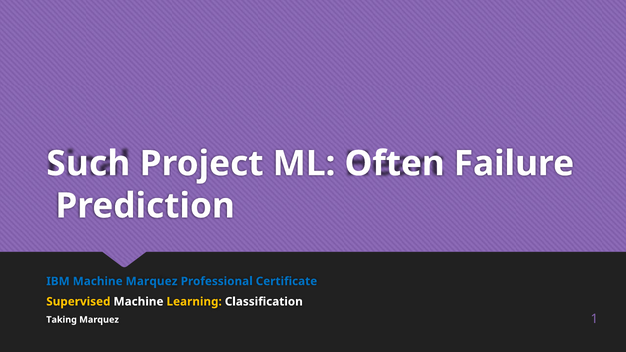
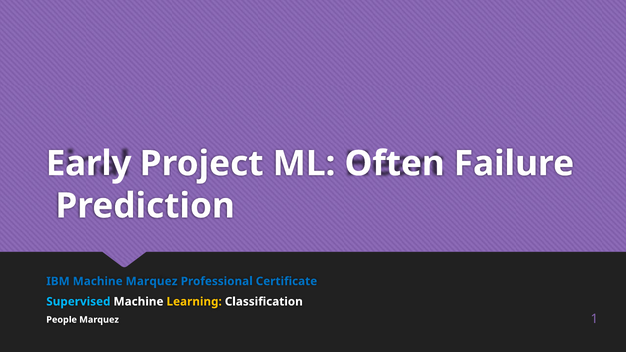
Such: Such -> Early (89, 164)
Supervised colour: yellow -> light blue (78, 302)
Taking: Taking -> People (62, 320)
